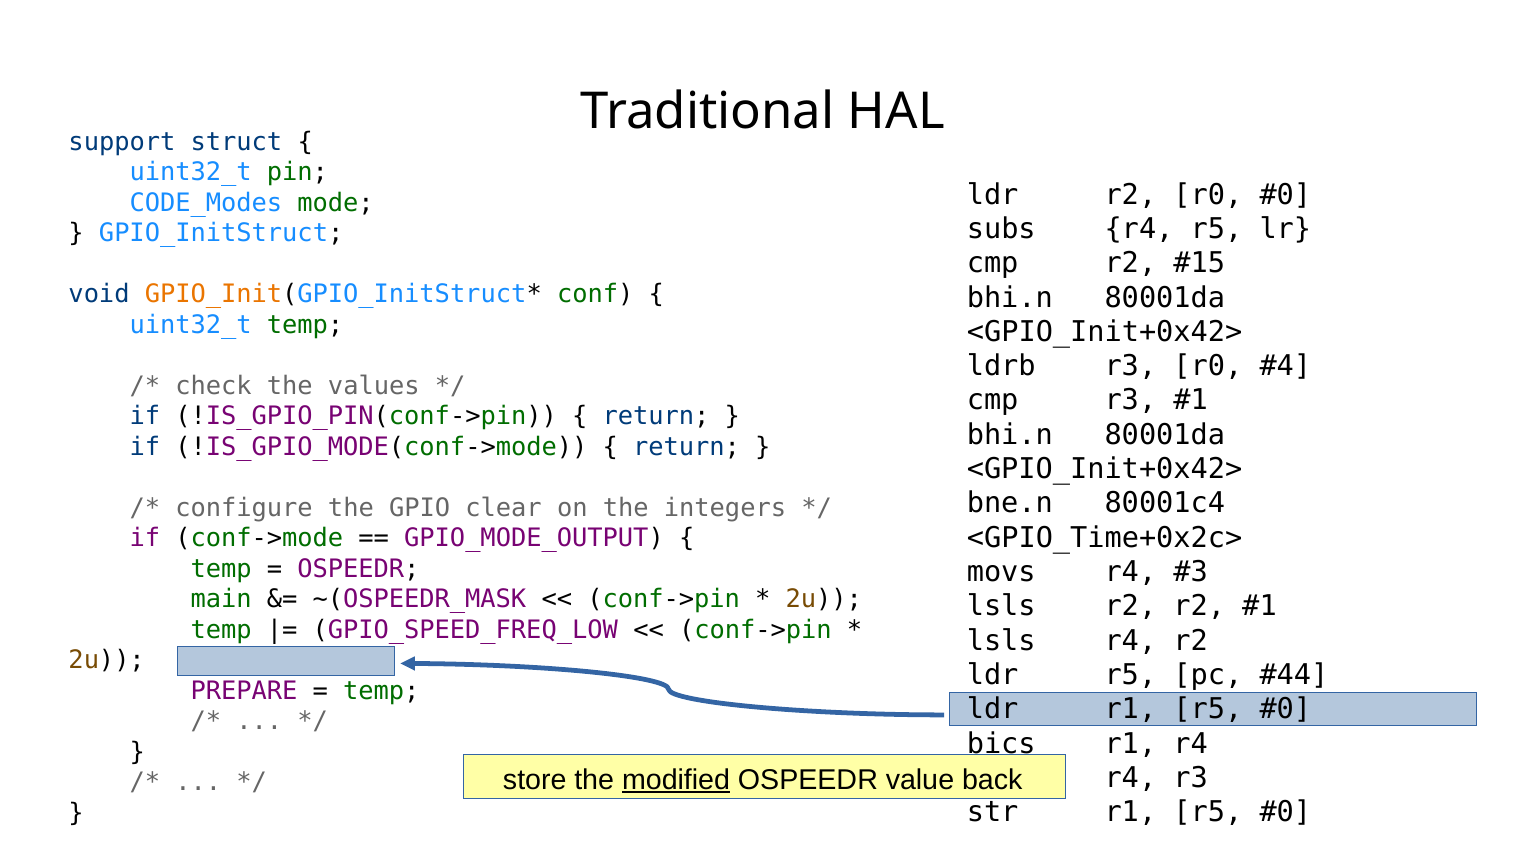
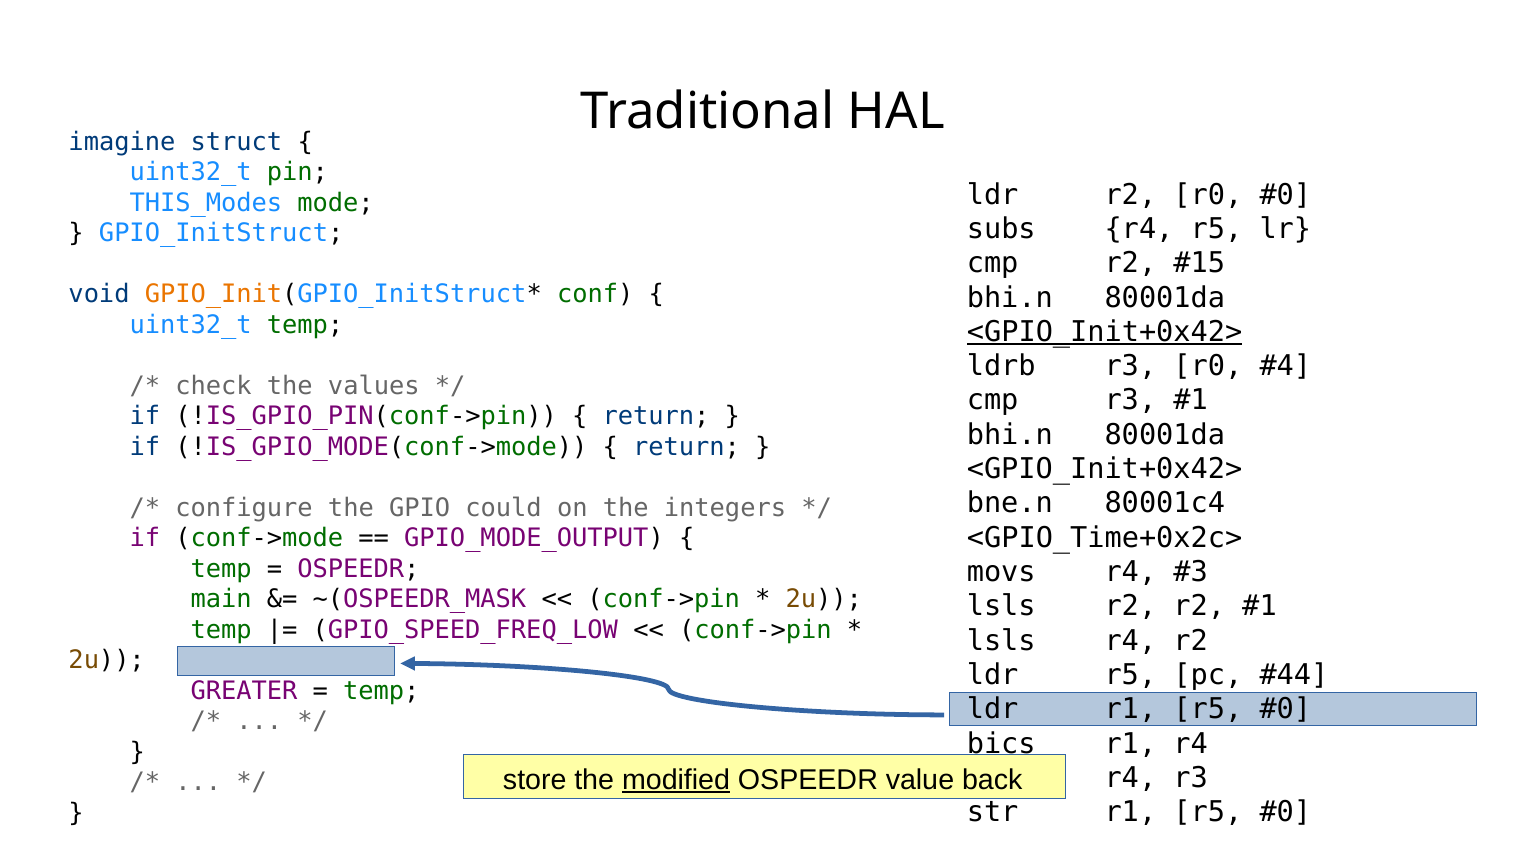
support: support -> imagine (122, 142)
CODE_Modes: CODE_Modes -> THIS_Modes (206, 203)
<GPIO_Init+0x42> underline: none -> present (1105, 332)
clear: clear -> could (504, 508)
PREPARE: PREPARE -> GREATER (244, 691)
